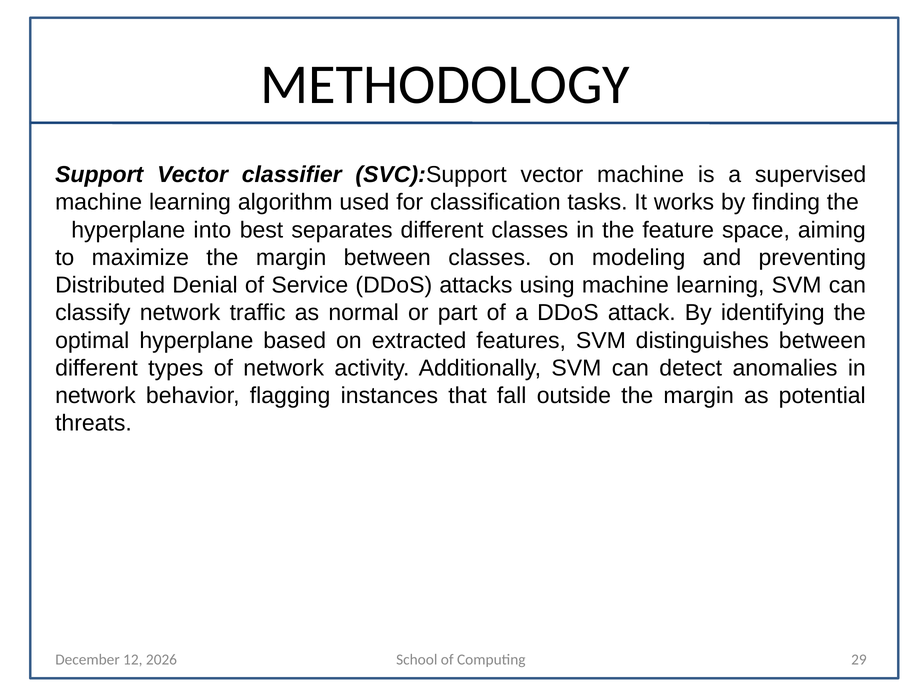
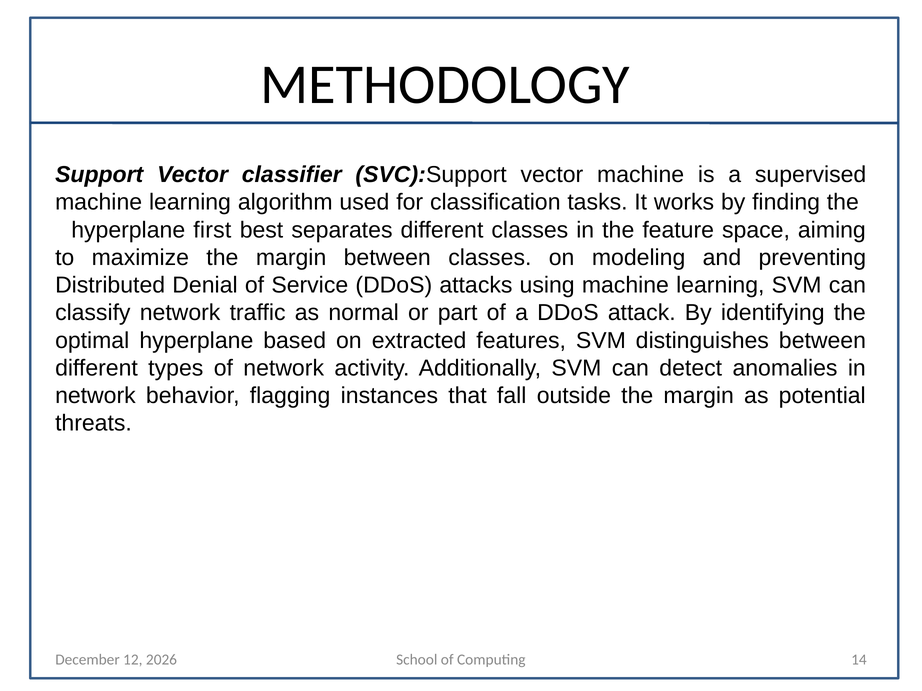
into: into -> first (212, 230)
29: 29 -> 14 (859, 660)
